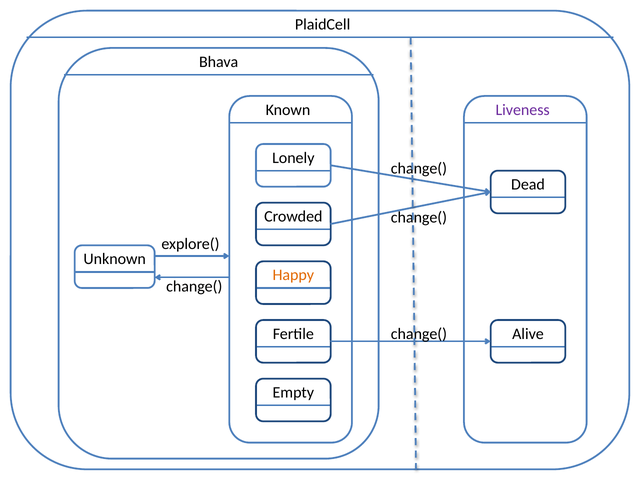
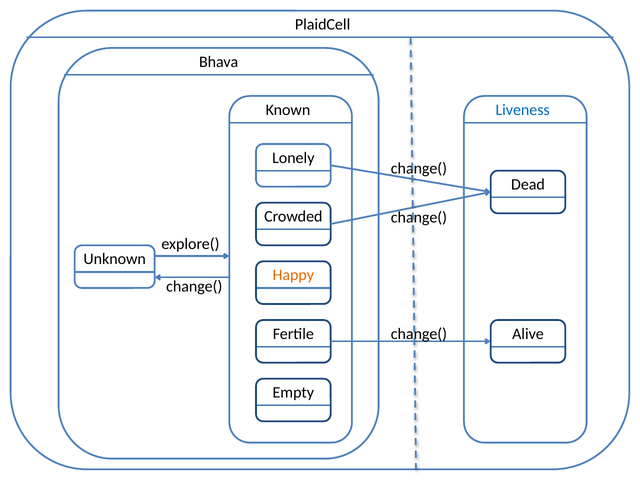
Liveness colour: purple -> blue (523, 110)
